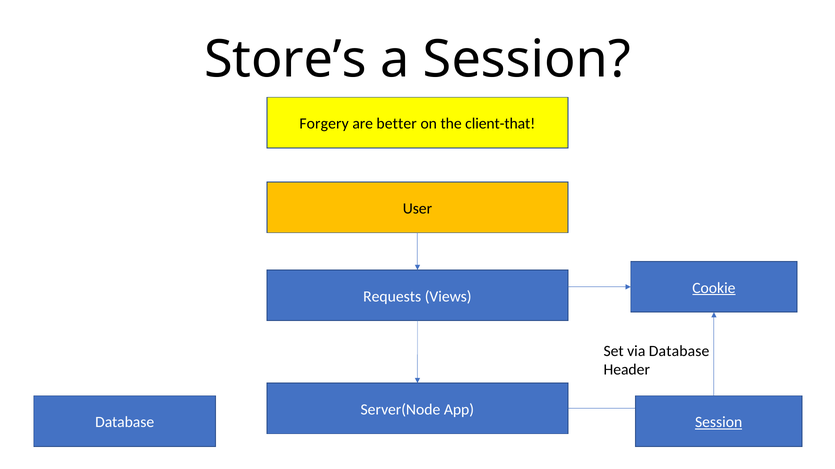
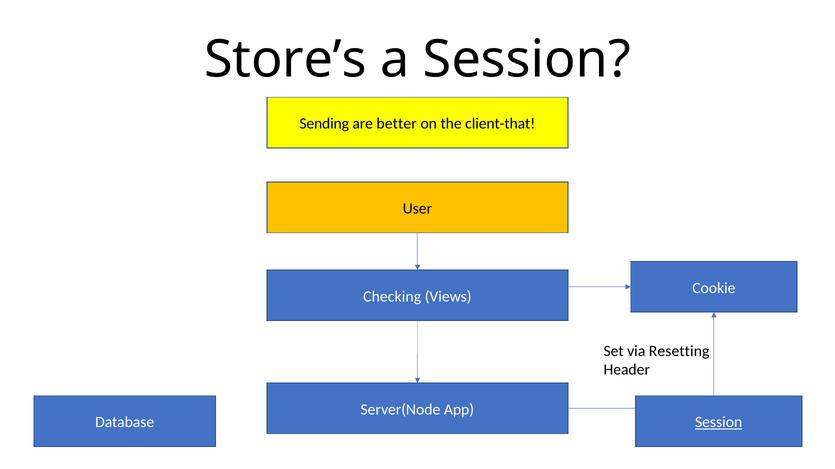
Forgery: Forgery -> Sending (324, 124)
Cookie underline: present -> none (714, 288)
Requests: Requests -> Checking (392, 297)
via Database: Database -> Resetting (679, 352)
